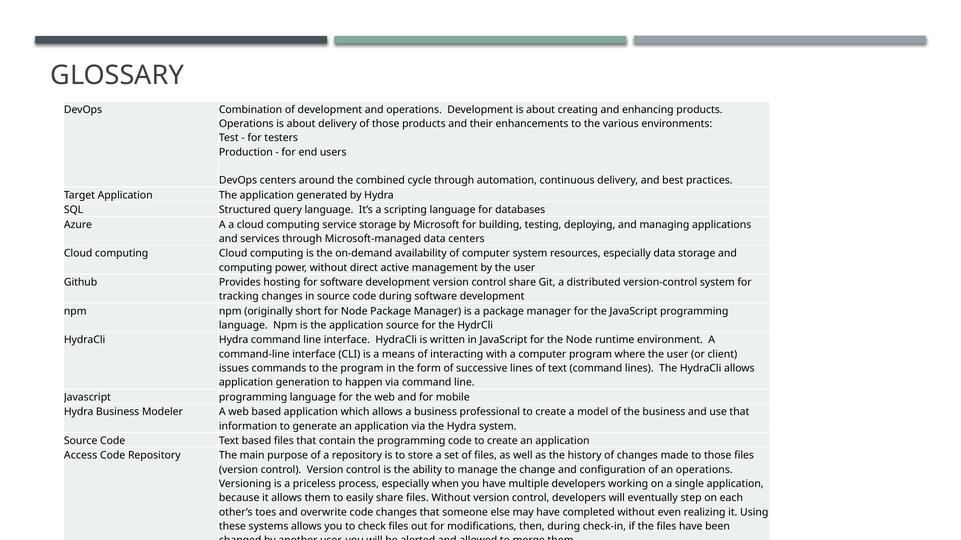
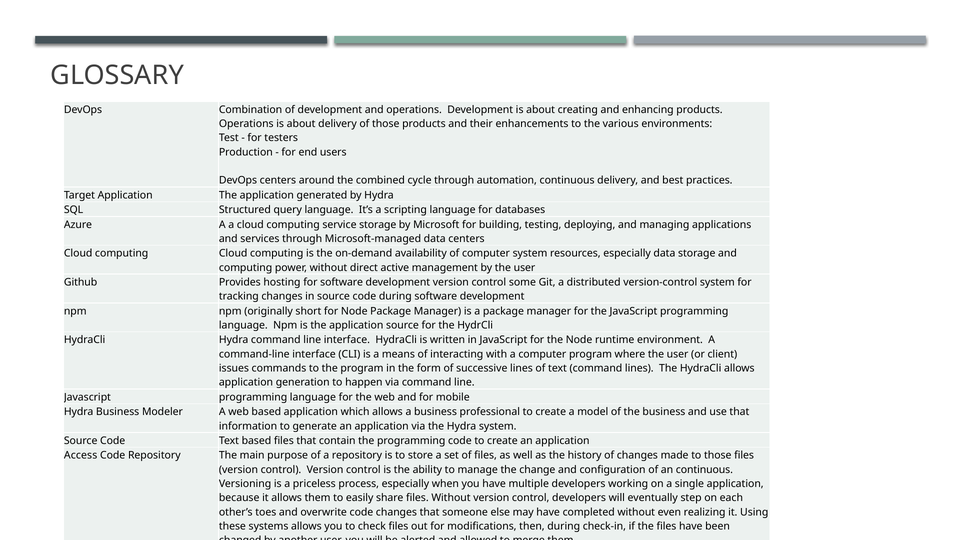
control share: share -> some (522, 283)
an operations: operations -> continuous (704, 470)
